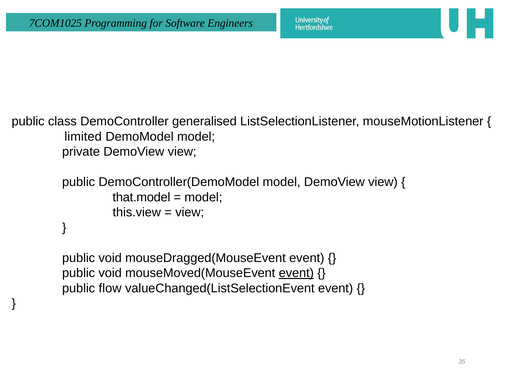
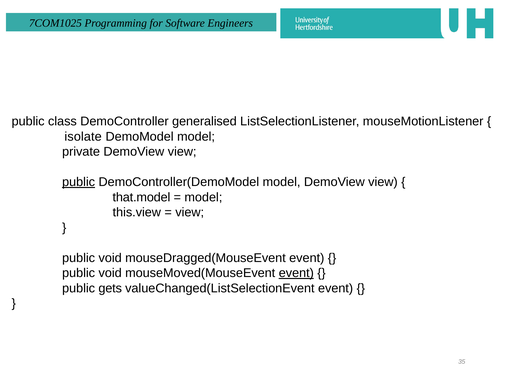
limited: limited -> isolate (83, 137)
public underline: none -> present (79, 182)
flow: flow -> gets (110, 288)
